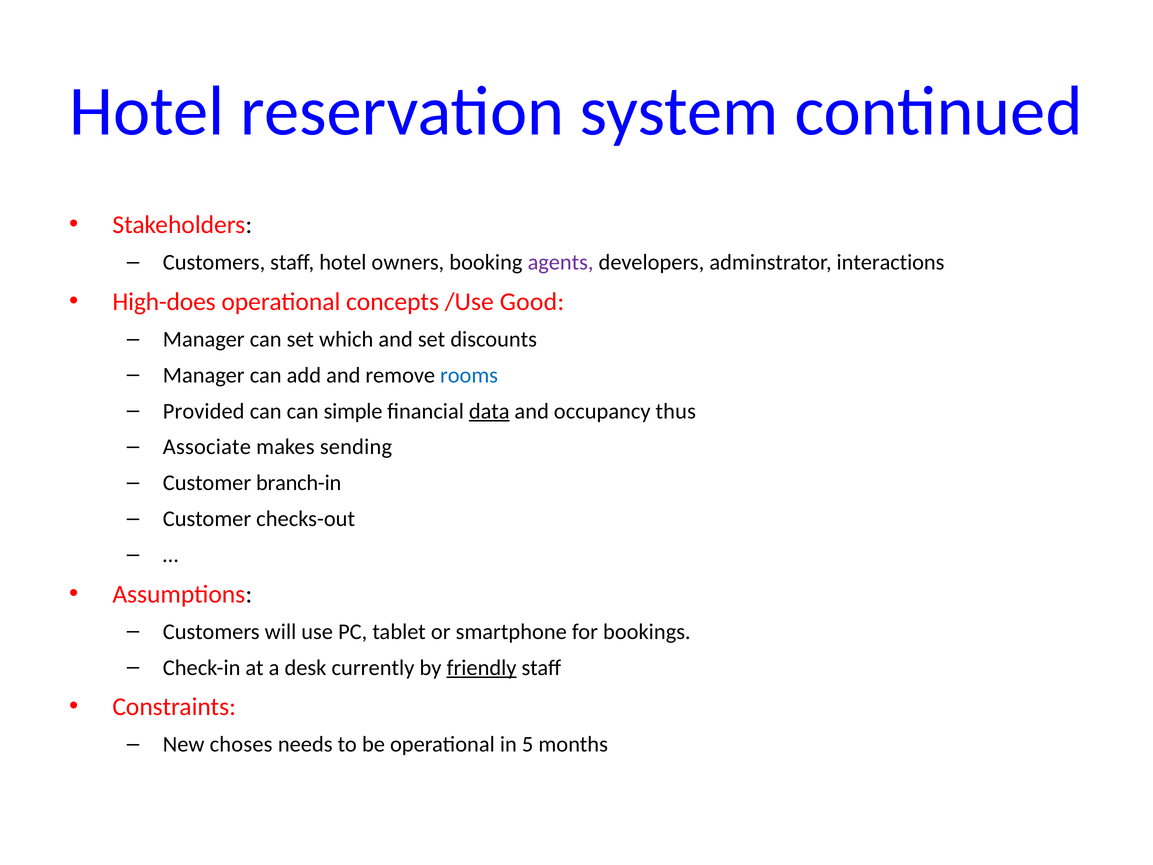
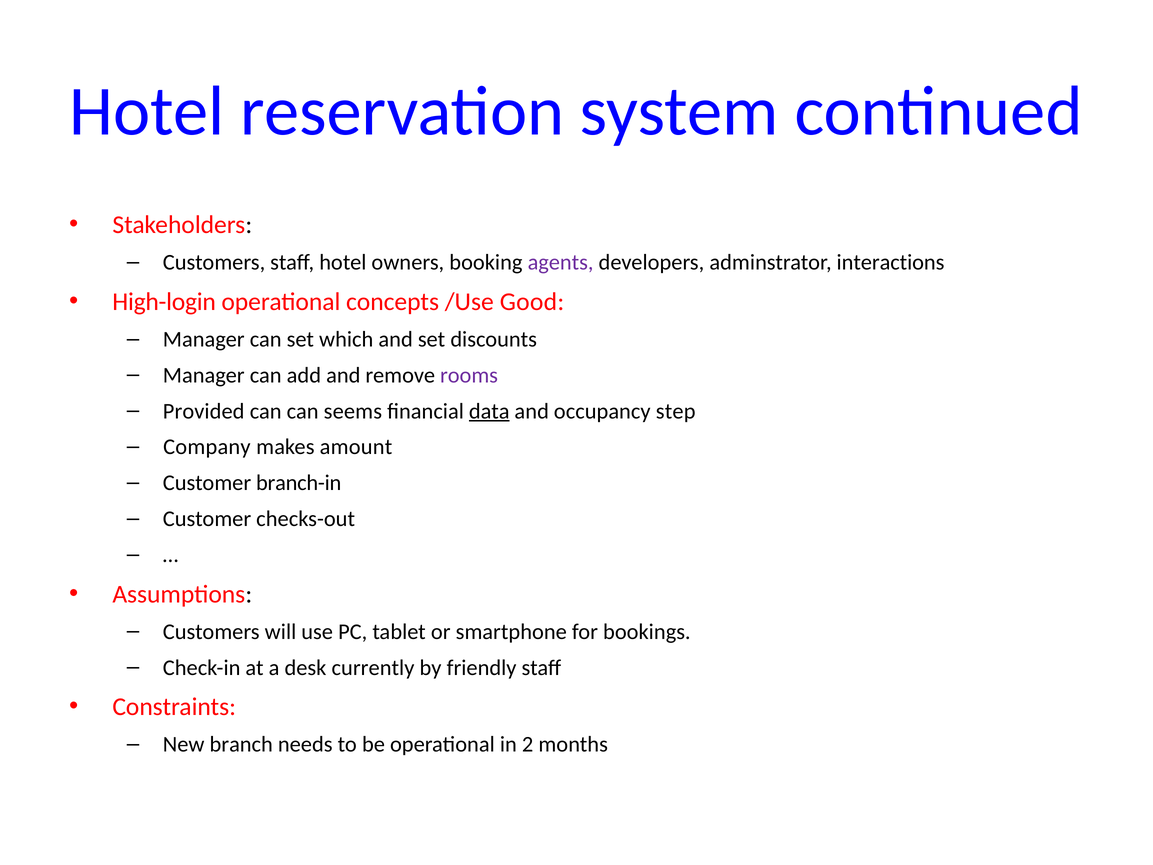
High-does: High-does -> High-login (164, 302)
rooms colour: blue -> purple (469, 375)
simple: simple -> seems (353, 411)
thus: thus -> step (676, 411)
Associate: Associate -> Company (207, 447)
sending: sending -> amount (356, 447)
friendly underline: present -> none (482, 667)
choses: choses -> branch (241, 744)
5: 5 -> 2 (528, 744)
